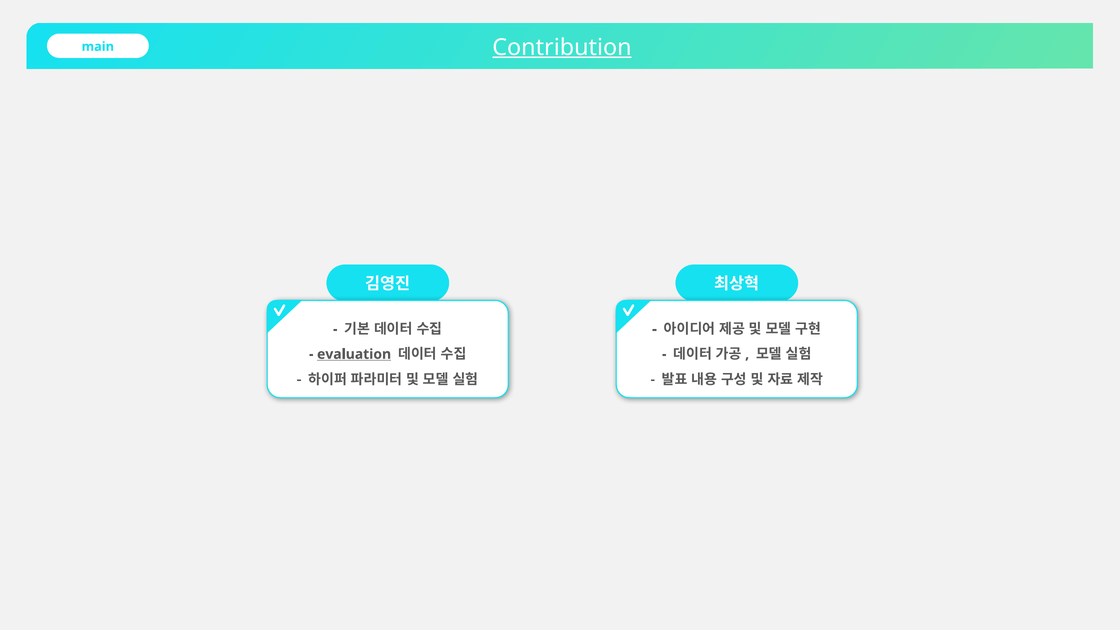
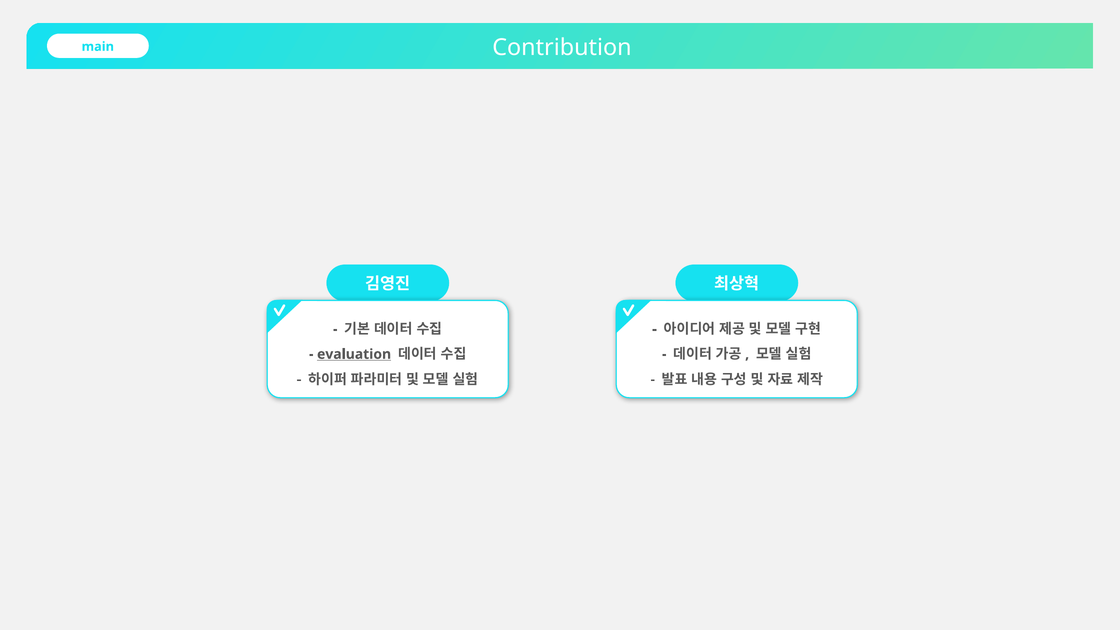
Contribution underline: present -> none (562, 47)
